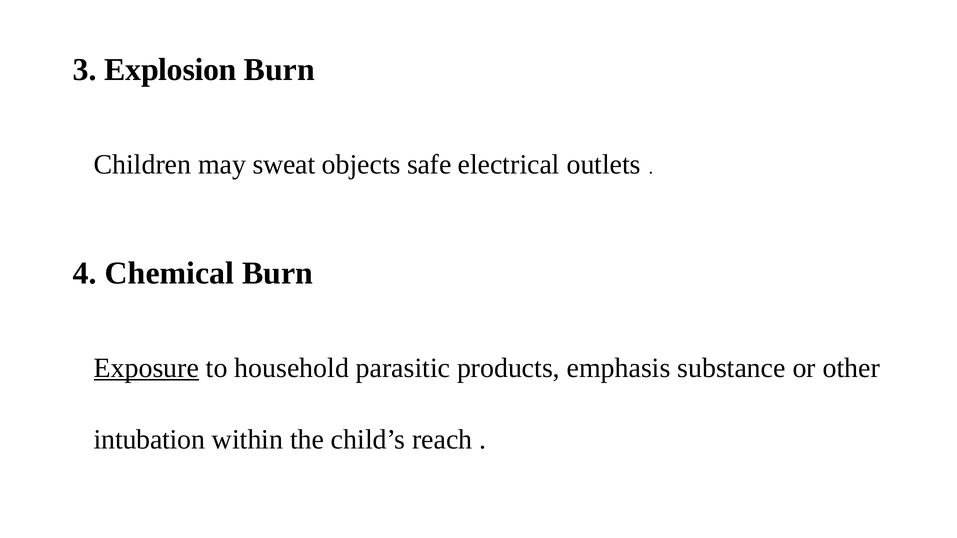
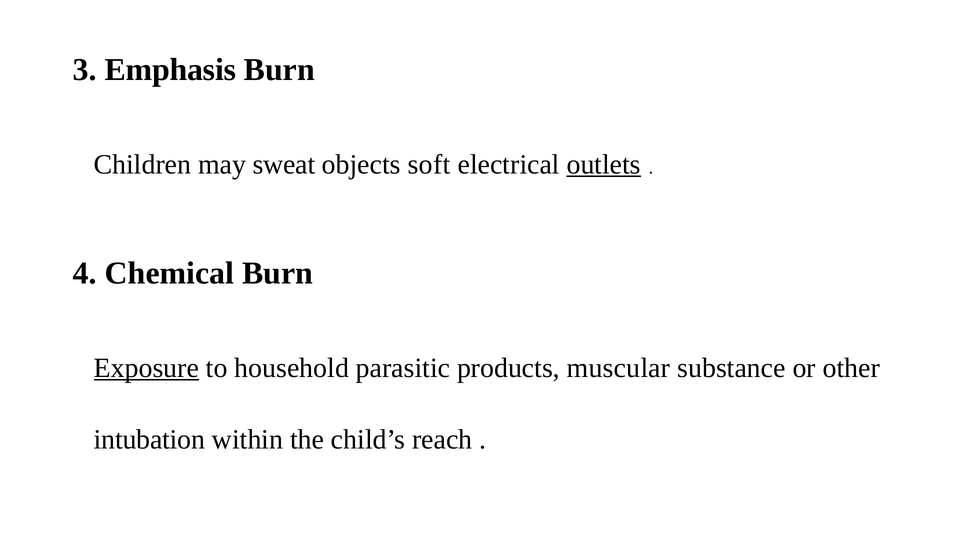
Explosion: Explosion -> Emphasis (170, 70)
safe: safe -> soft (429, 164)
outlets underline: none -> present (604, 164)
emphasis: emphasis -> muscular (619, 368)
